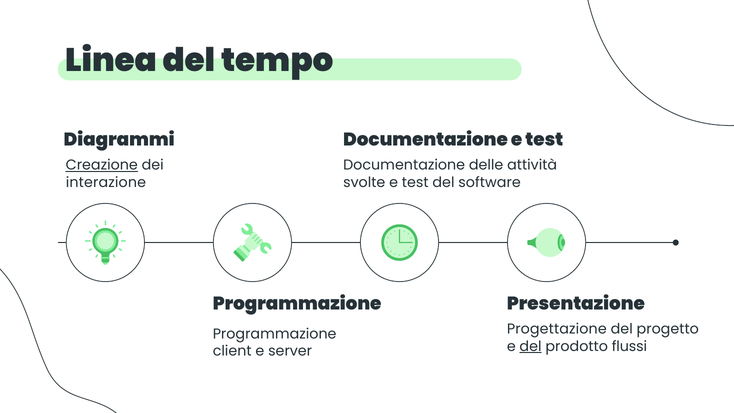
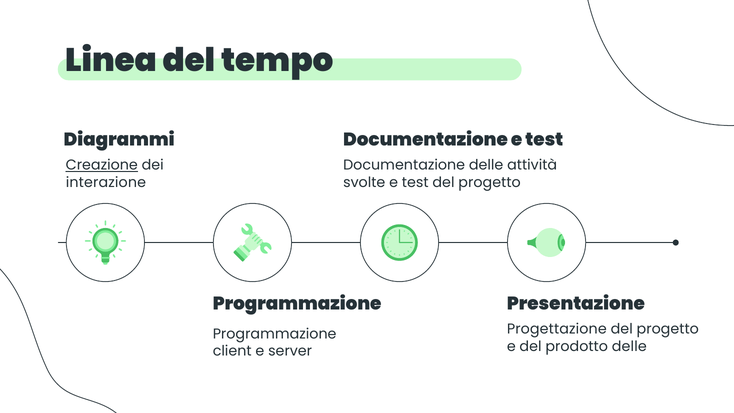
test del software: software -> progetto (490, 182)
del underline: present -> none (531, 346)
prodotto flussi: flussi -> delle (629, 346)
